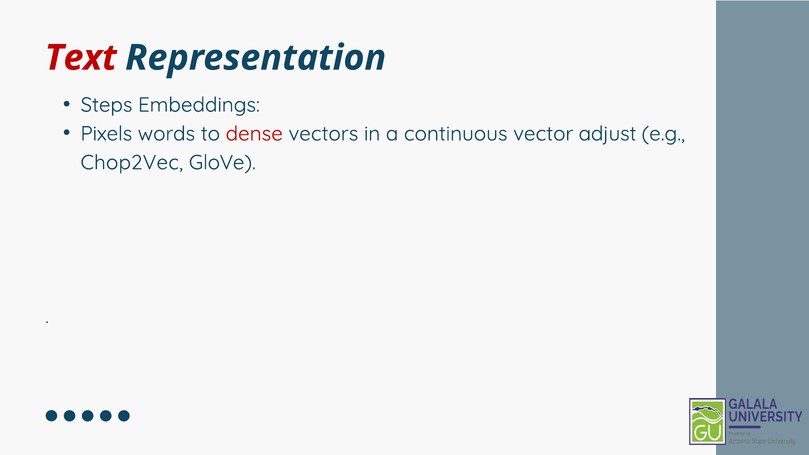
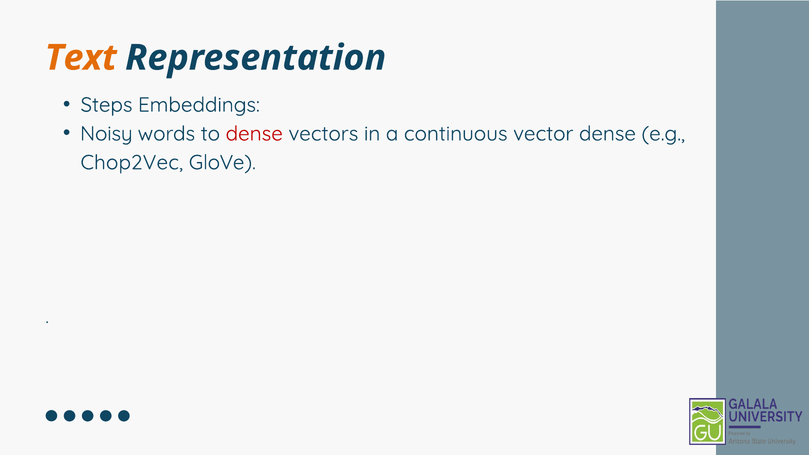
Text colour: red -> orange (81, 58)
Pixels: Pixels -> Noisy (106, 134)
vector adjust: adjust -> dense (607, 134)
